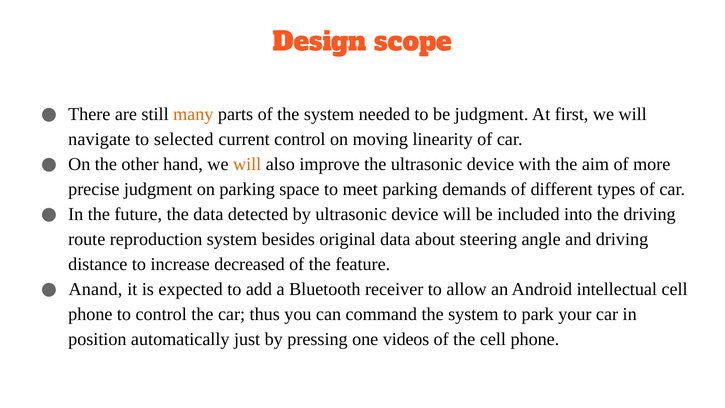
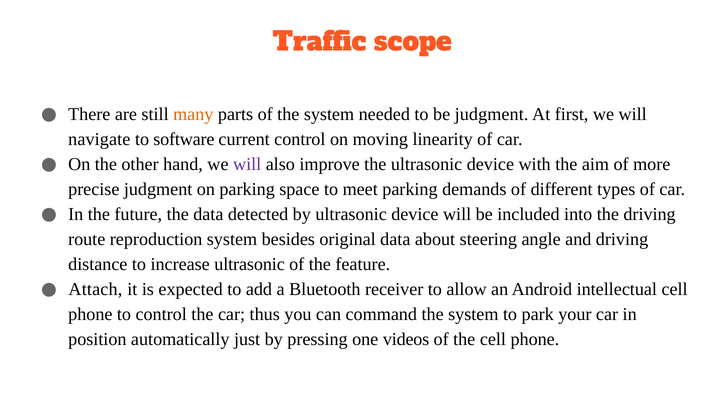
Design: Design -> Traffic (320, 42)
selected: selected -> software (184, 139)
will colour: orange -> purple (247, 164)
increase decreased: decreased -> ultrasonic (250, 264)
Anand: Anand -> Attach (95, 289)
